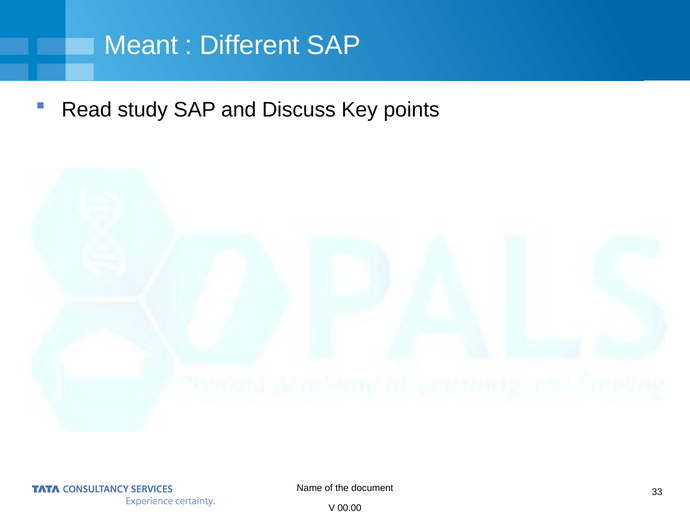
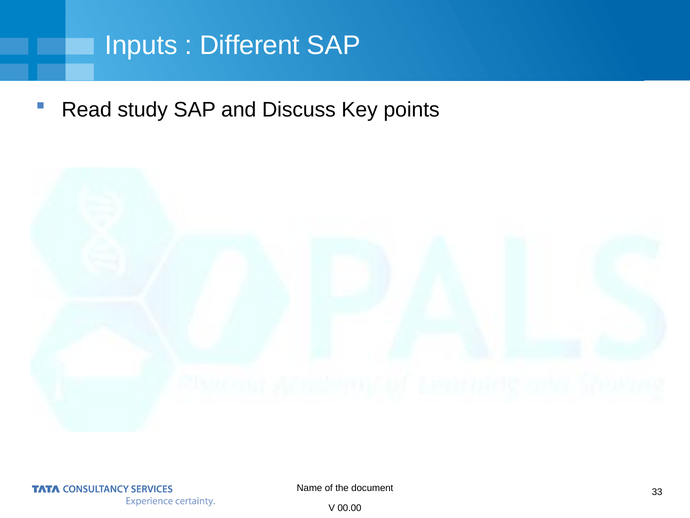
Meant: Meant -> Inputs (141, 45)
